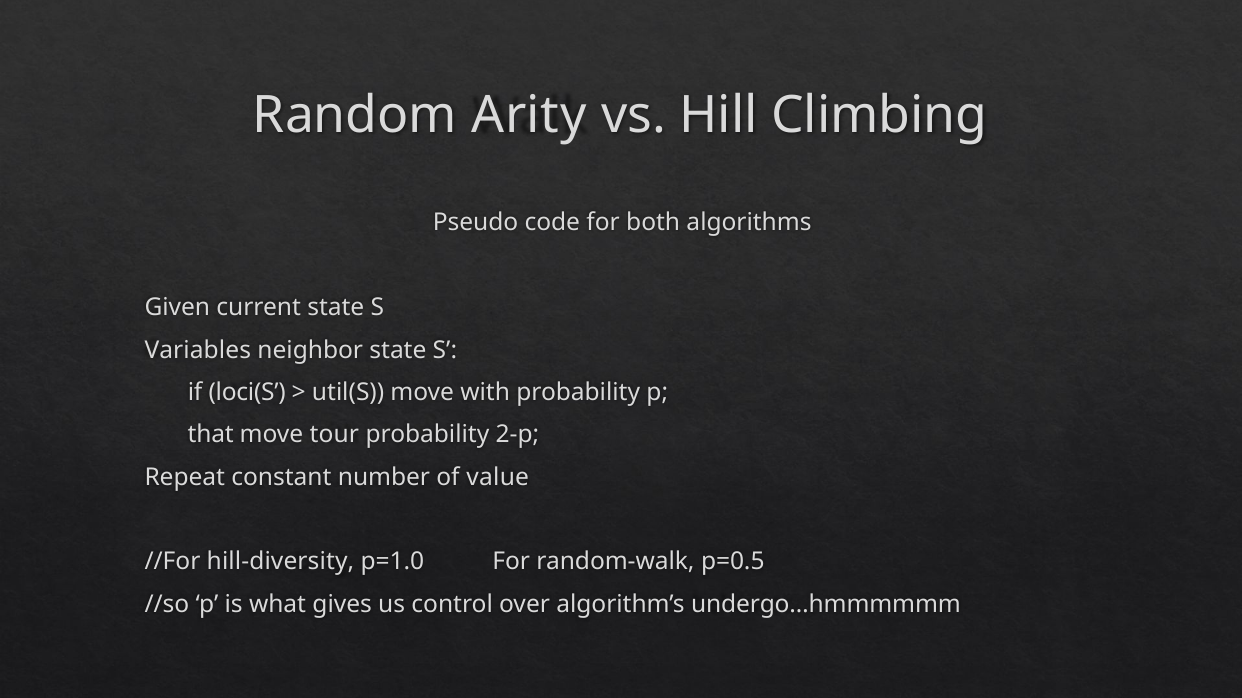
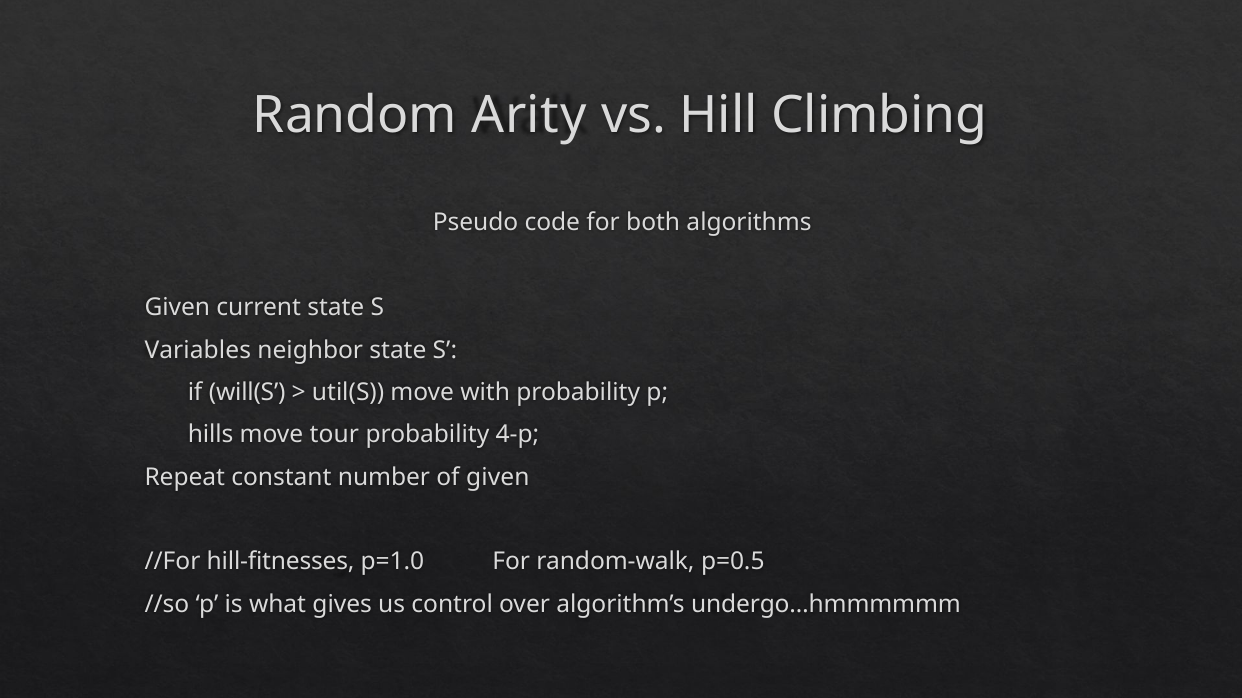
loci(S: loci(S -> will(S (247, 393)
that: that -> hills (211, 435)
2-p: 2-p -> 4-p (517, 435)
of value: value -> given (498, 478)
hill-diversity: hill-diversity -> hill-fitnesses (281, 562)
